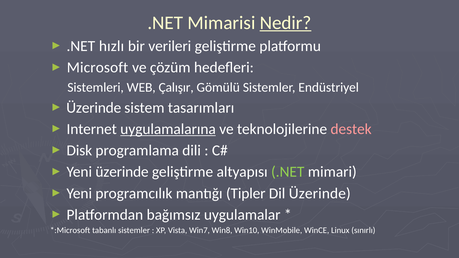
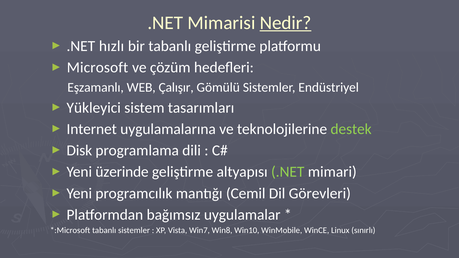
bir verileri: verileri -> tabanlı (170, 46)
Sistemleri: Sistemleri -> Eşzamanlı (96, 87)
Üzerinde: Üzerinde -> Yükleyici (94, 108)
uygulamalarına underline: present -> none (168, 129)
destek colour: pink -> light green (351, 129)
Tipler: Tipler -> Cemil (246, 193)
Dil Üzerinde: Üzerinde -> Görevleri (320, 193)
